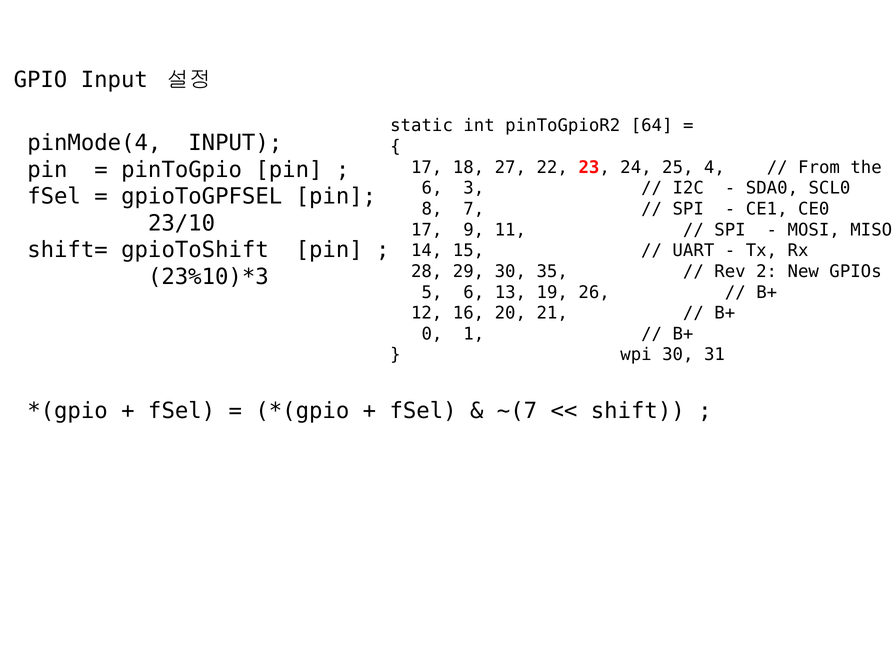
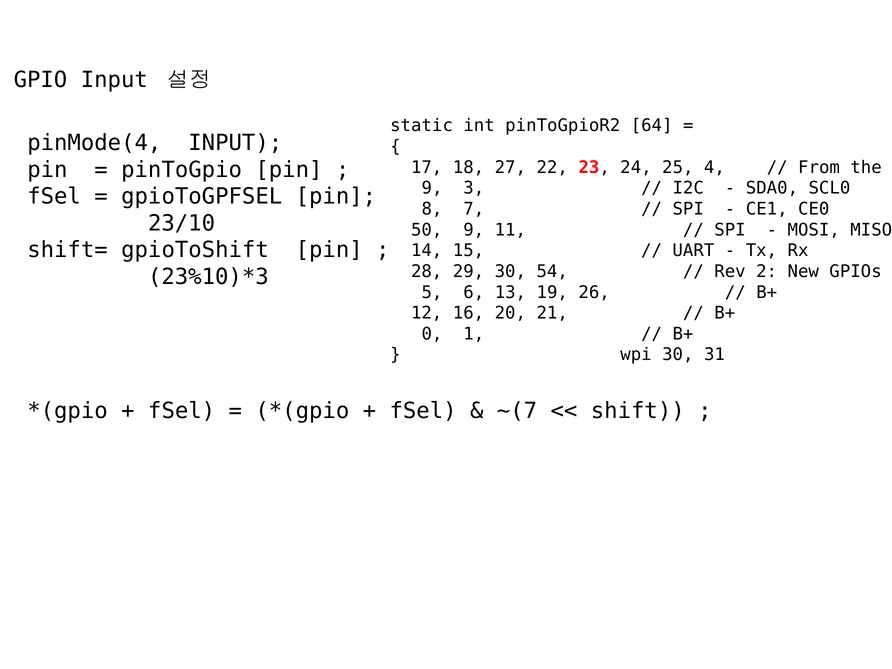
6: 6 -> 9 (432, 188)
17: 17 -> 50 (427, 230)
35: 35 -> 54 (552, 271)
